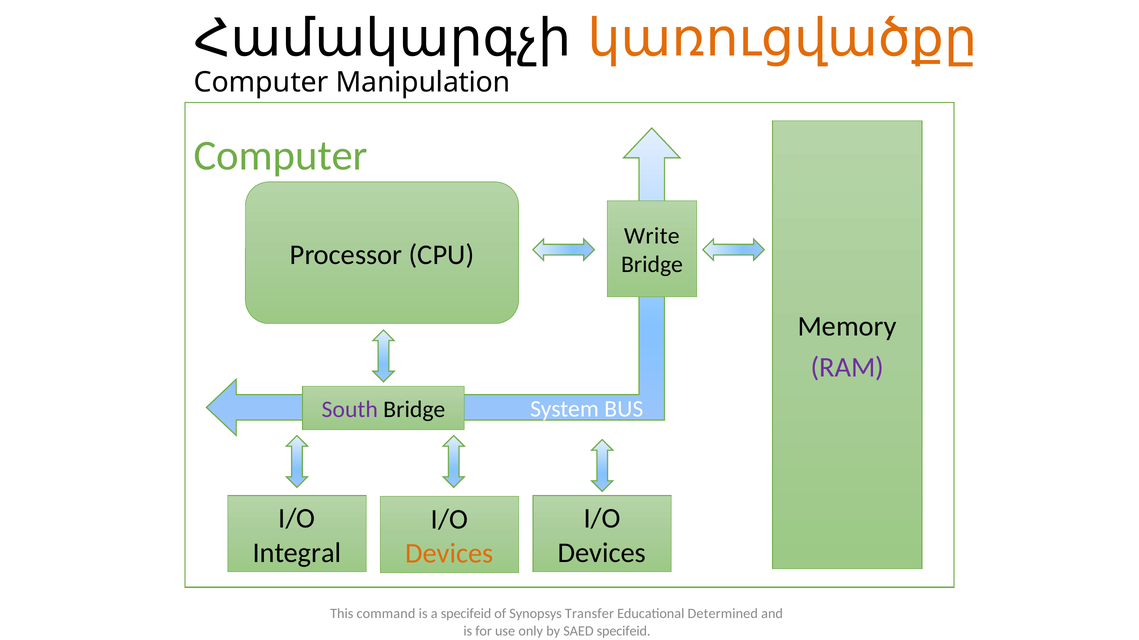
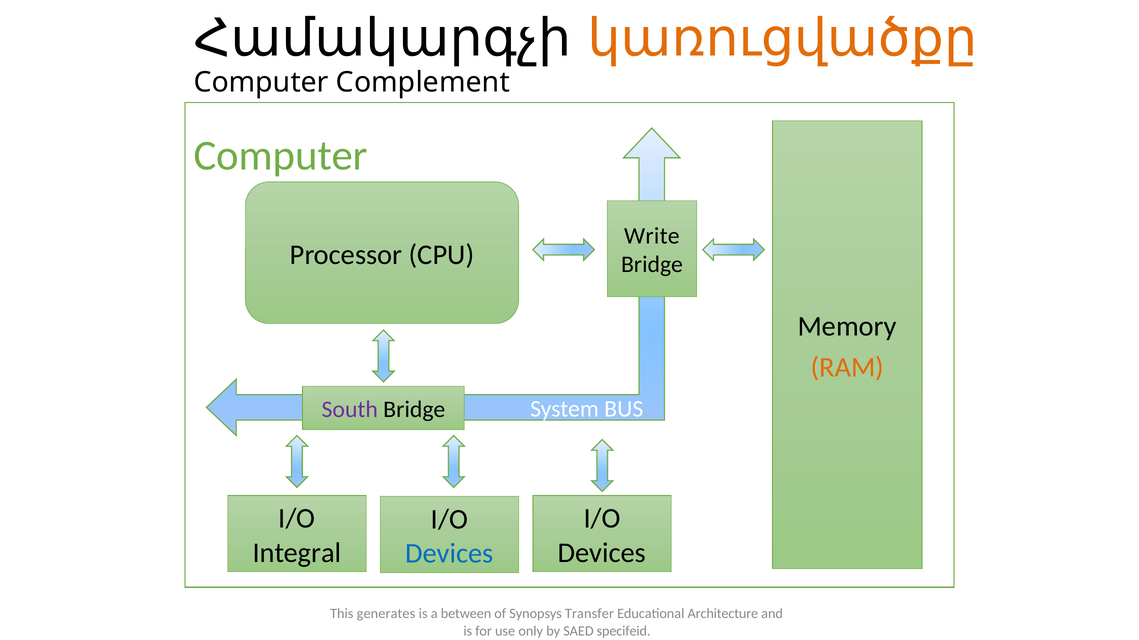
Manipulation: Manipulation -> Complement (423, 83)
RAM colour: purple -> orange (847, 368)
Devices colour: orange -> blue (449, 554)
command: command -> generates (386, 614)
a specifeid: specifeid -> between (466, 614)
Determined: Determined -> Architecture (723, 614)
